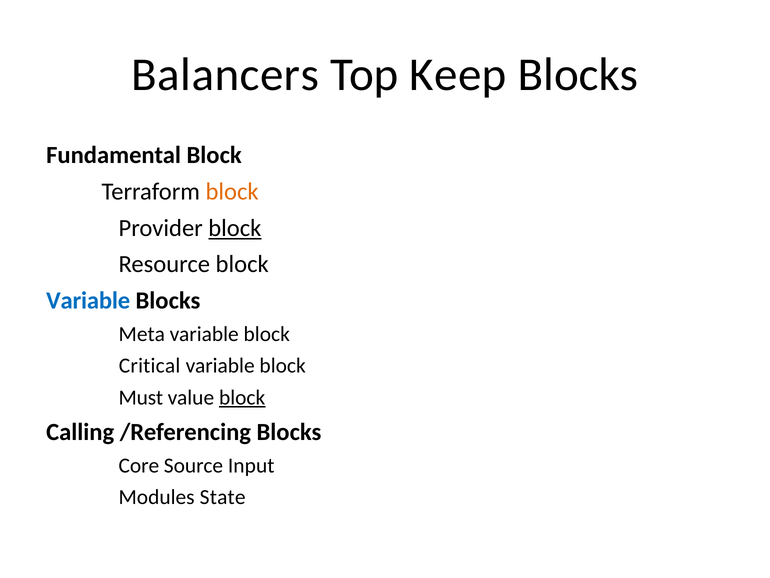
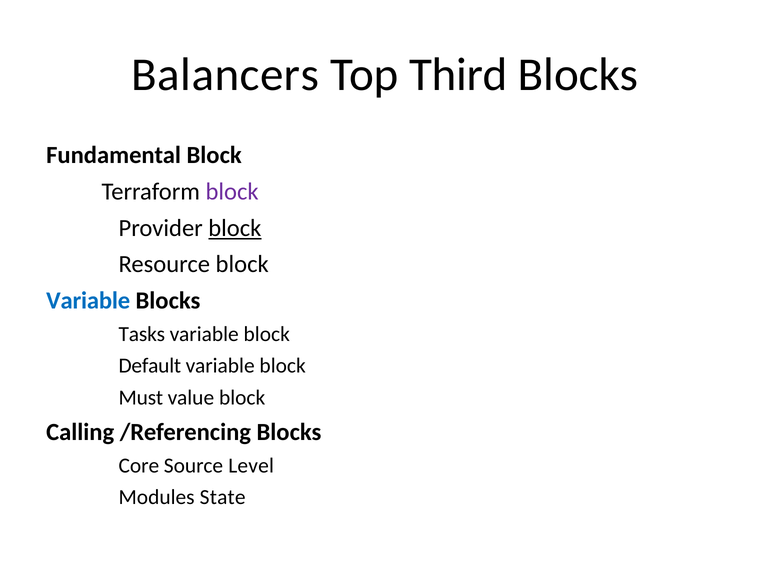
Keep: Keep -> Third (458, 75)
block colour: orange -> purple (232, 191)
Meta: Meta -> Tasks (142, 334)
Critical: Critical -> Default (150, 366)
block underline: present -> none (242, 397)
Input: Input -> Level (251, 465)
